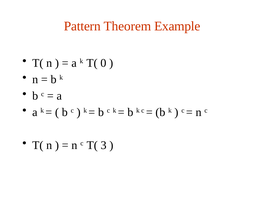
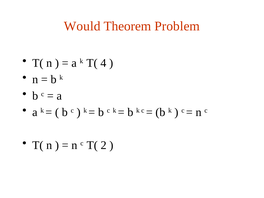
Pattern: Pattern -> Would (82, 26)
Example: Example -> Problem (177, 26)
0: 0 -> 4 (103, 63)
3: 3 -> 2 (104, 145)
